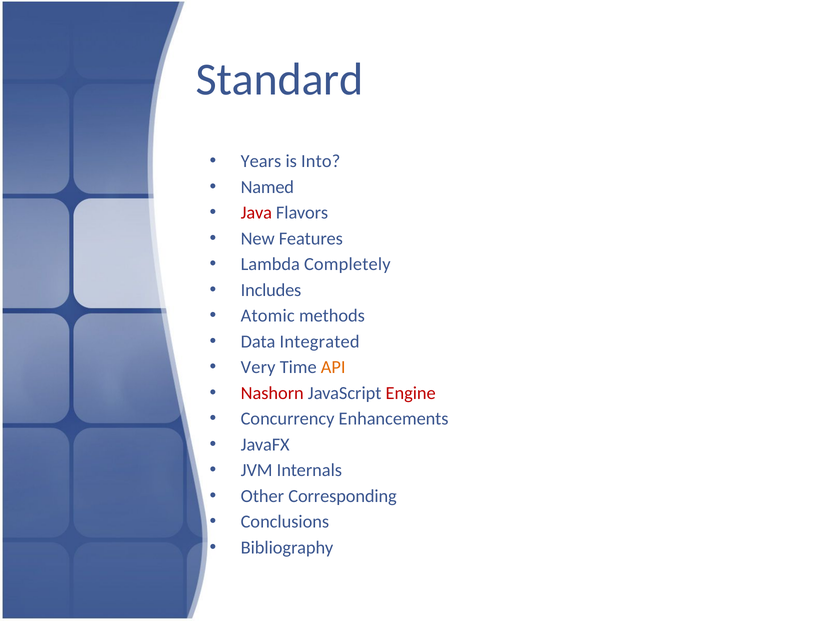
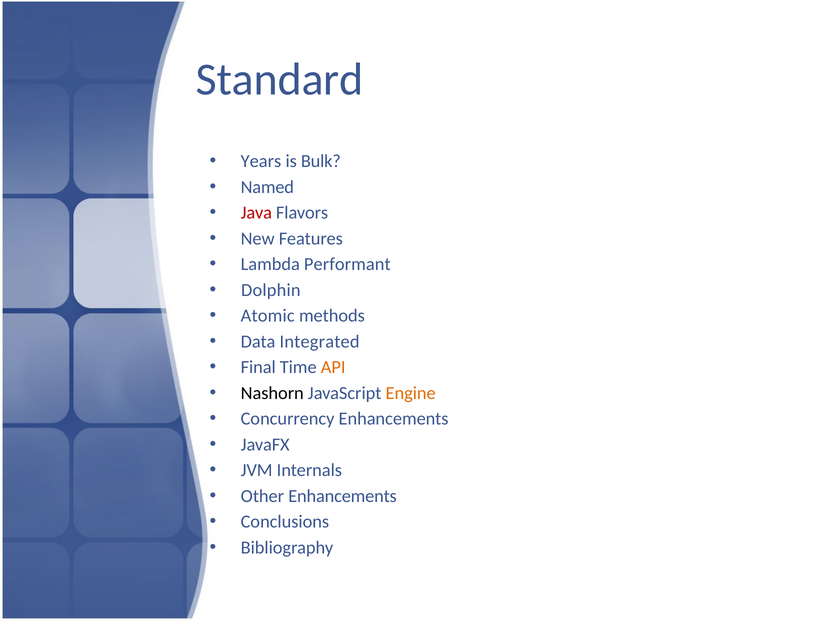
Into: Into -> Bulk (321, 161)
Completely: Completely -> Performant (347, 264)
Includes: Includes -> Dolphin (271, 290)
Very: Very -> Final (258, 367)
Nashorn colour: red -> black (272, 393)
Engine colour: red -> orange (411, 393)
Other Corresponding: Corresponding -> Enhancements (343, 496)
